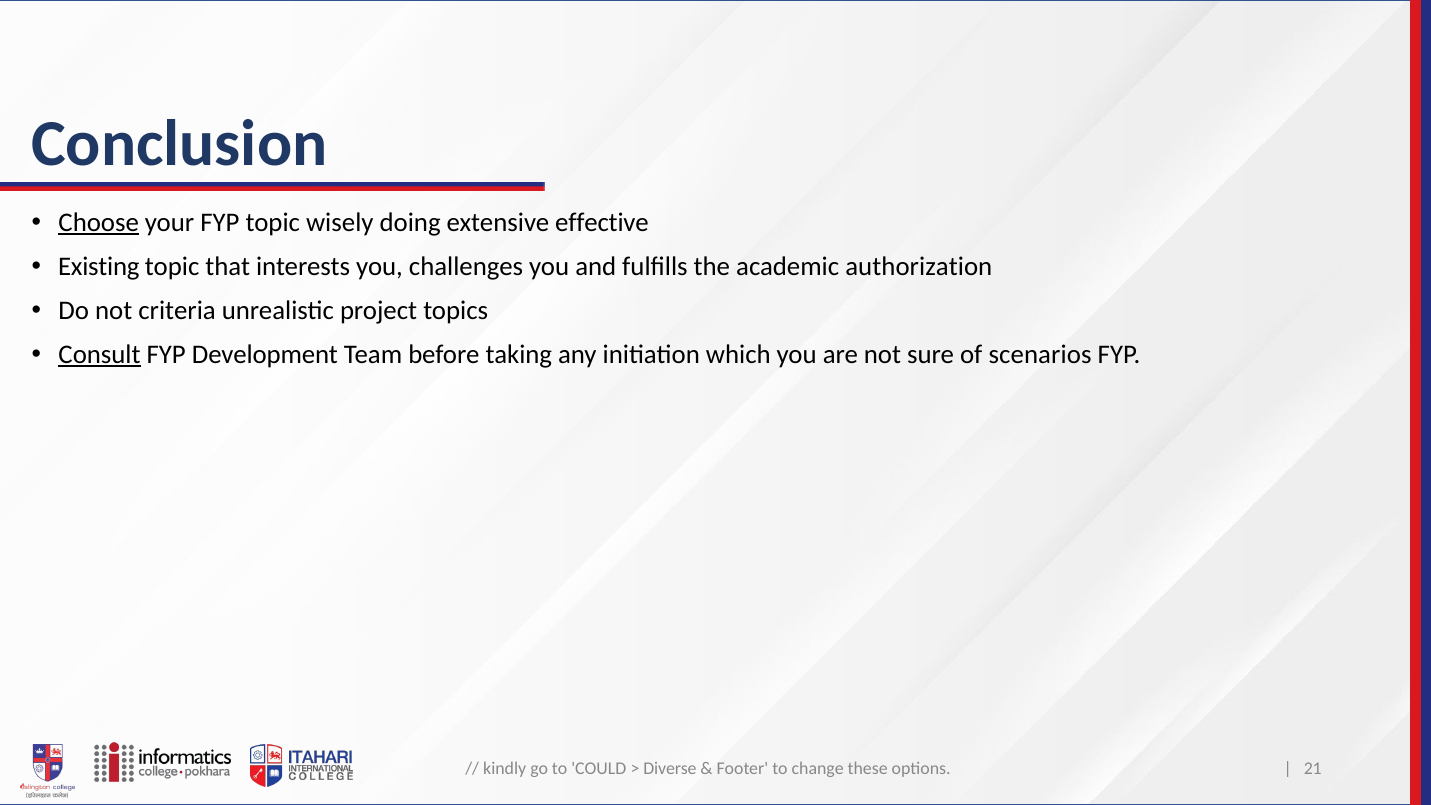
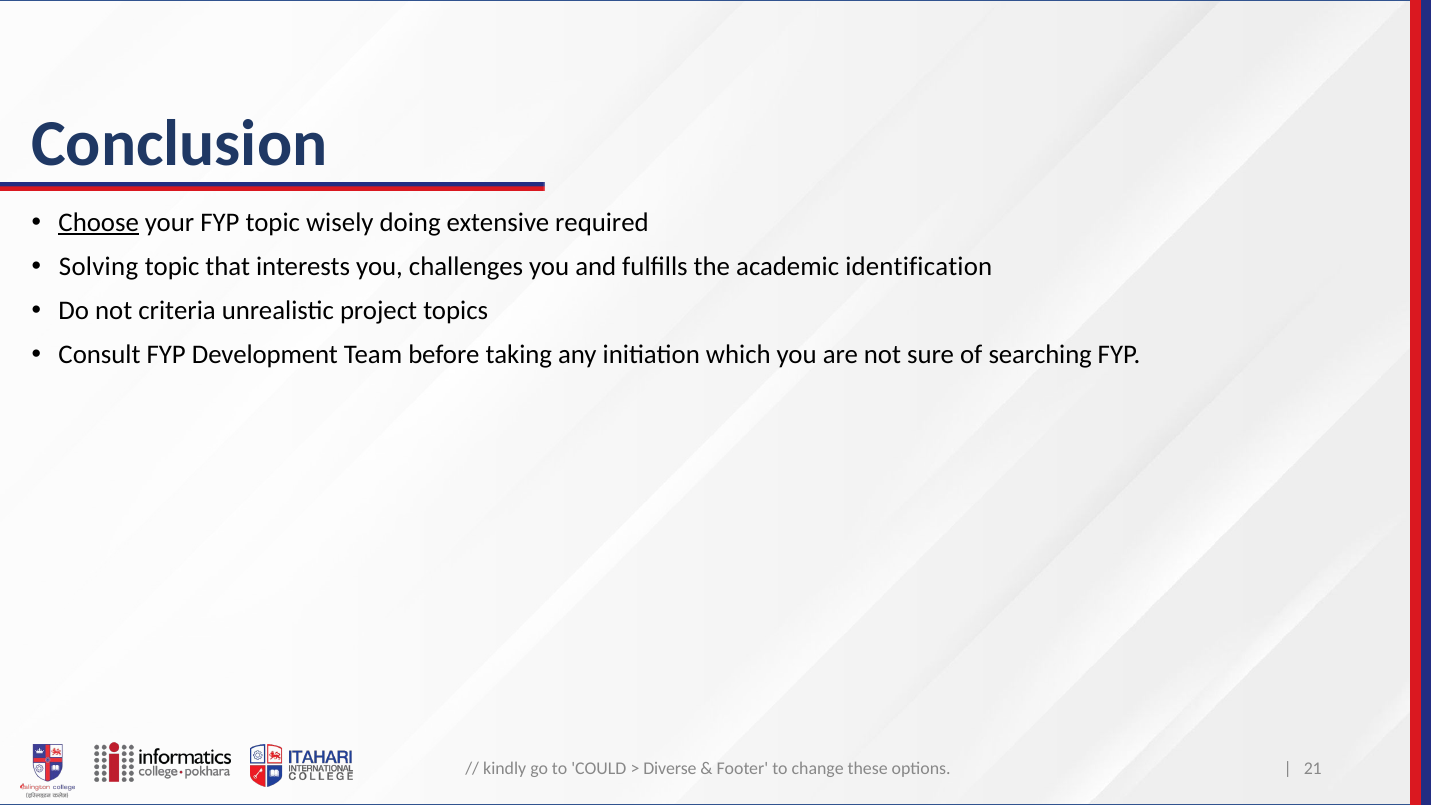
effective: effective -> required (602, 222)
Existing: Existing -> Solving (99, 266)
authorization: authorization -> identification (919, 266)
Consult underline: present -> none (100, 354)
scenarios: scenarios -> searching (1040, 354)
